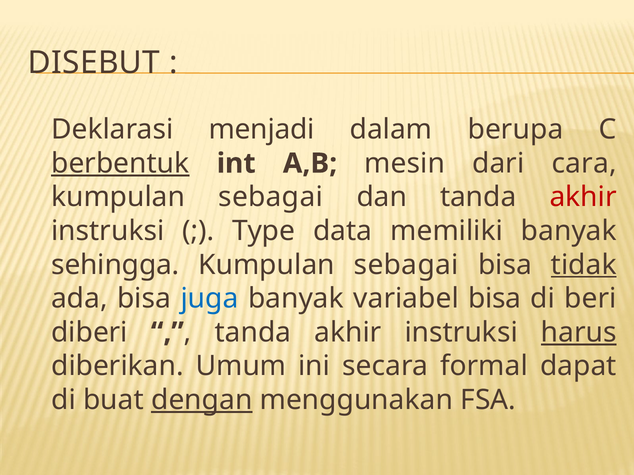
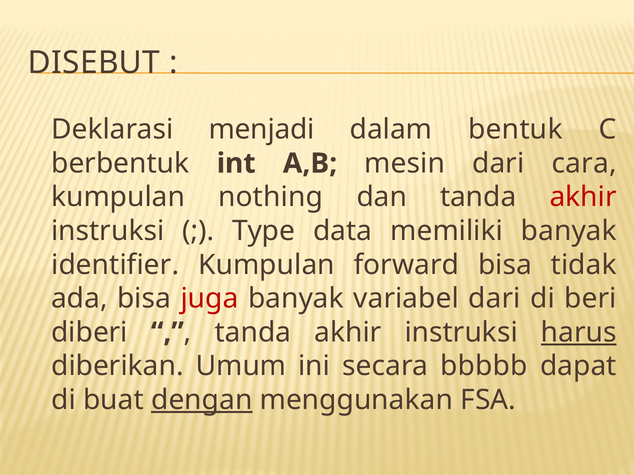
berupa: berupa -> bentuk (515, 130)
berbentuk underline: present -> none (120, 164)
sebagai: sebagai -> nothing (271, 197)
sehingga: sehingga -> identifier (115, 265)
sebagai: sebagai -> forward (406, 265)
tidak underline: present -> none (584, 265)
juga colour: blue -> red (210, 299)
variabel bisa: bisa -> dari (494, 299)
formal: formal -> bbbbb (484, 367)
